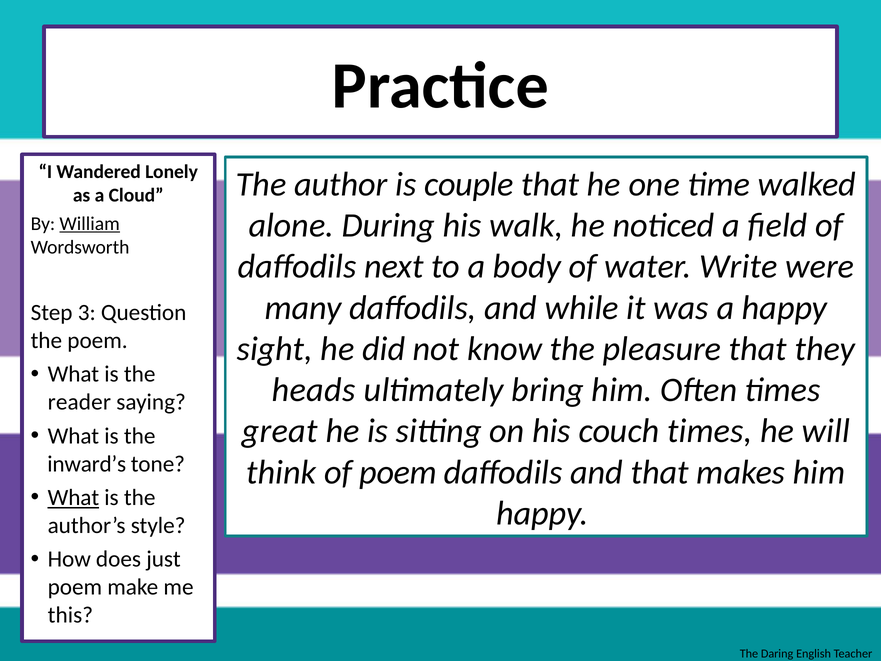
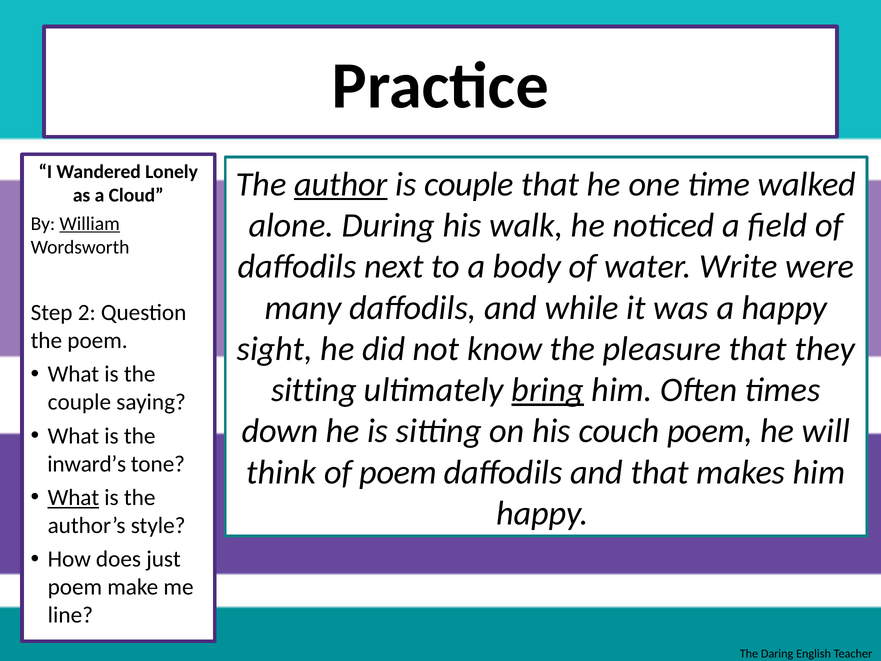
author underline: none -> present (341, 184)
3: 3 -> 2 (87, 313)
heads: heads -> sitting (314, 390)
bring underline: none -> present (548, 390)
reader: reader -> couple (79, 402)
great: great -> down (280, 431)
couch times: times -> poem (710, 431)
this: this -> line (70, 615)
